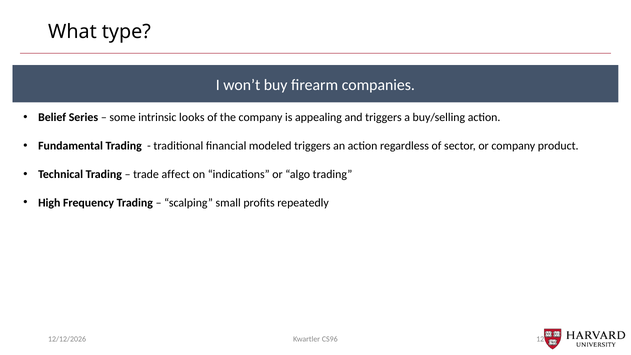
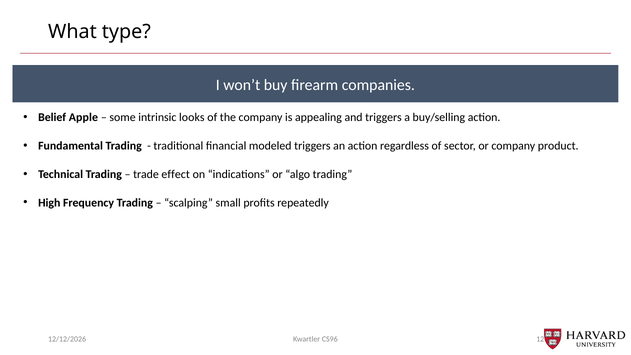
Series: Series -> Apple (83, 117)
affect: affect -> effect (176, 174)
